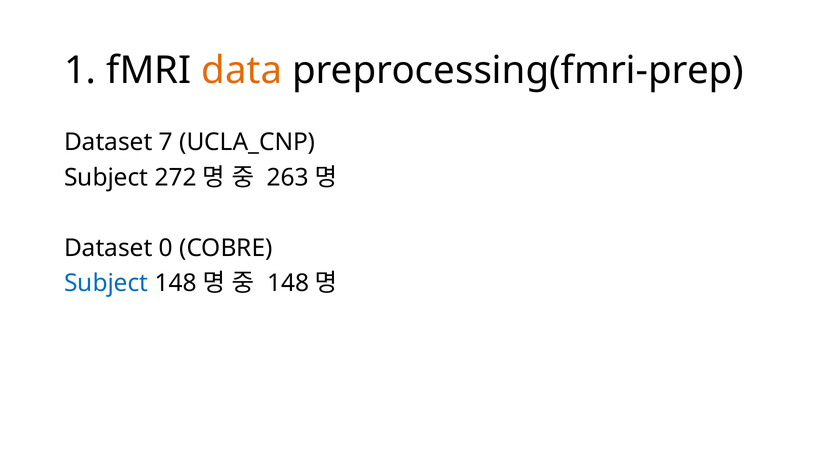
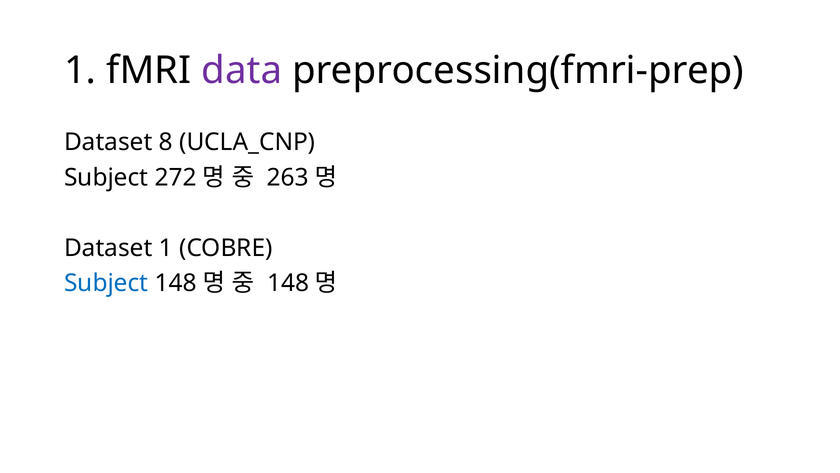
data colour: orange -> purple (242, 71)
7: 7 -> 8 (166, 142)
Dataset 0: 0 -> 1 (166, 248)
